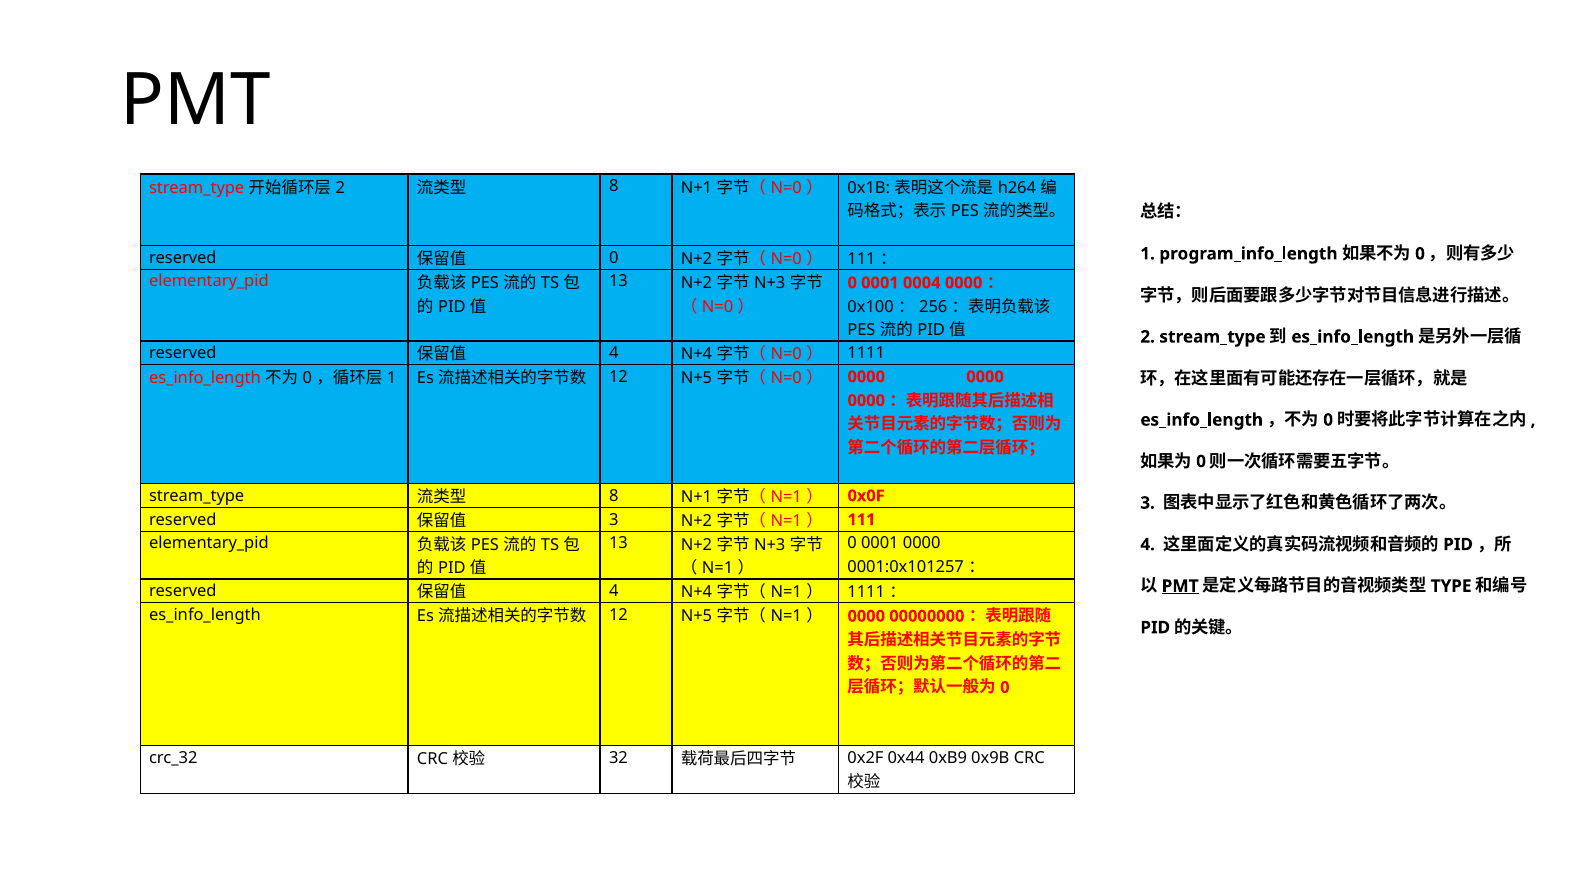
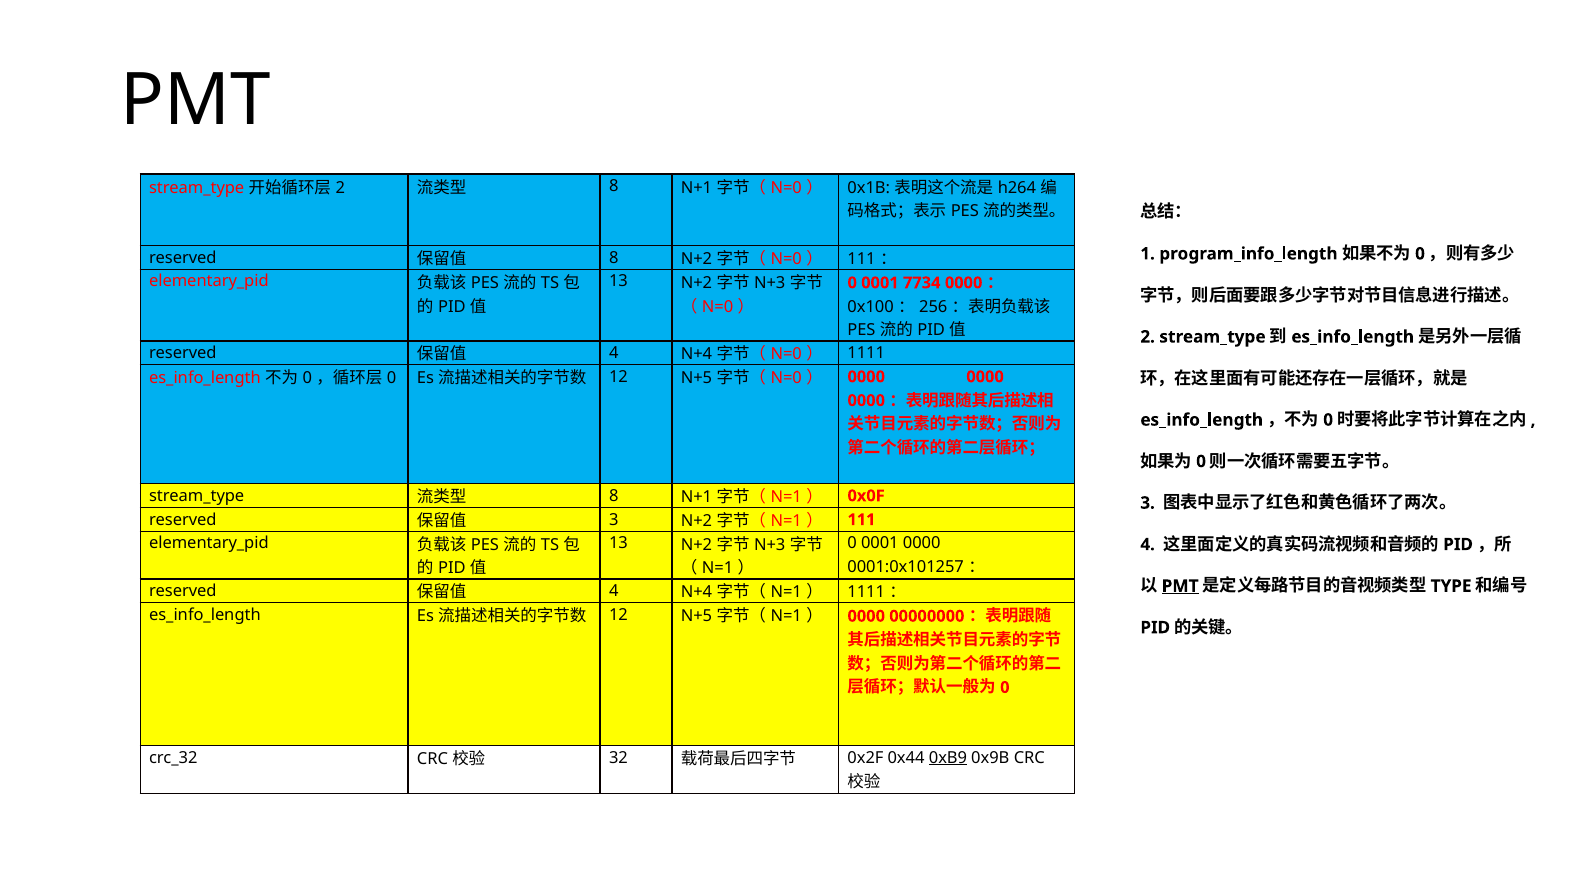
0: 0 -> 8 (614, 258)
0004: 0004 -> 7734 (922, 283)
1: 1 -> 0 (392, 378)
0xB9 underline: none -> present (948, 758)
